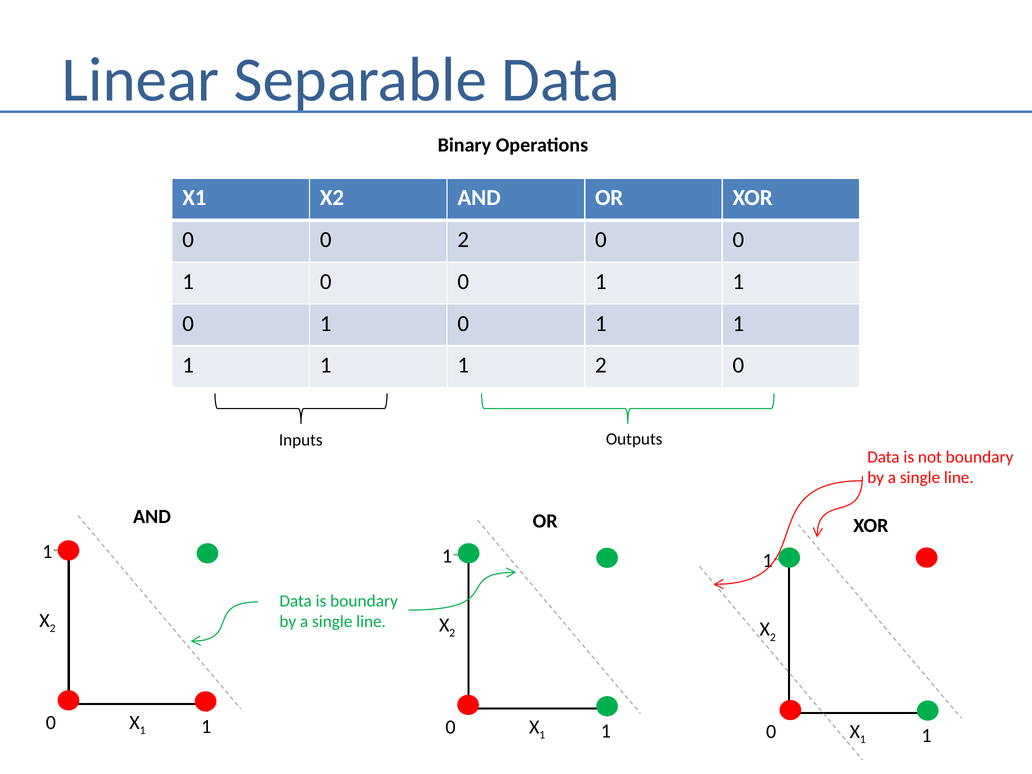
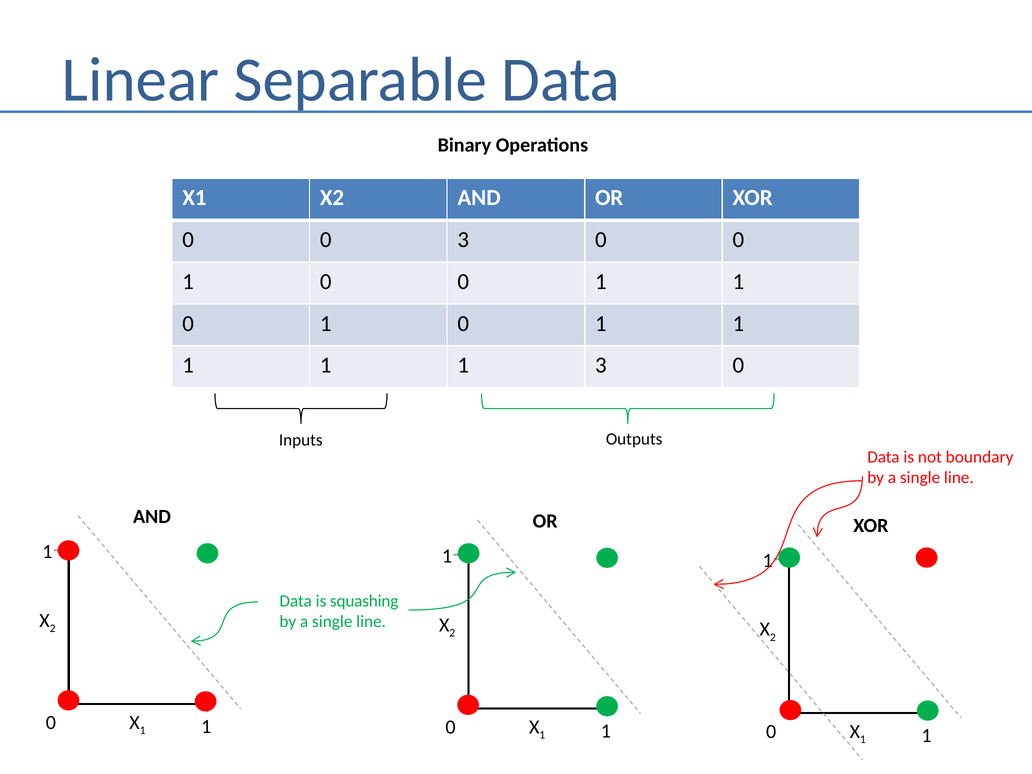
0 2: 2 -> 3 (463, 240)
1 2: 2 -> 3 (601, 365)
is boundary: boundary -> squashing (364, 601)
